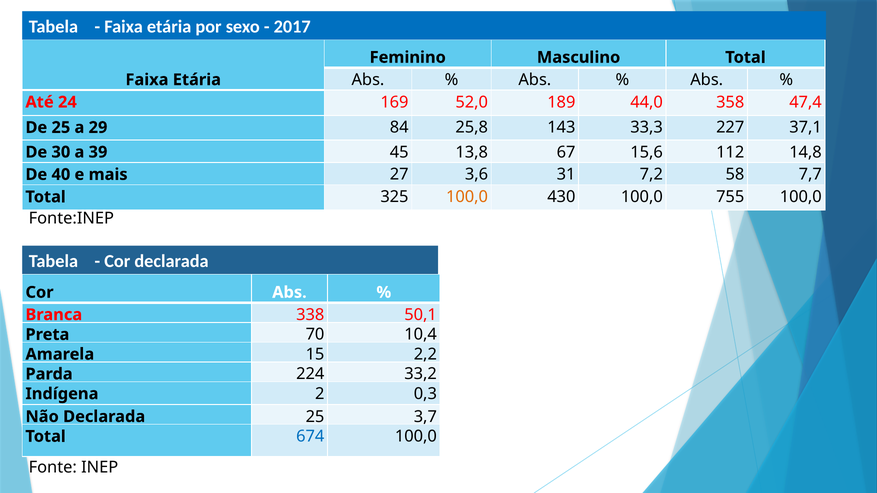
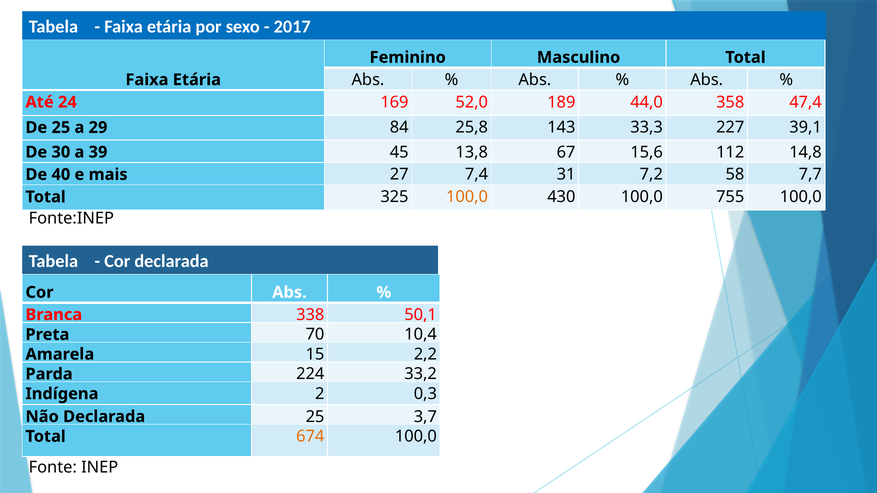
37,1: 37,1 -> 39,1 (806, 128)
3,6: 3,6 -> 7,4 (476, 175)
674 colour: blue -> orange (310, 437)
